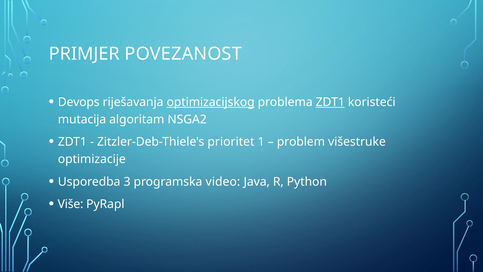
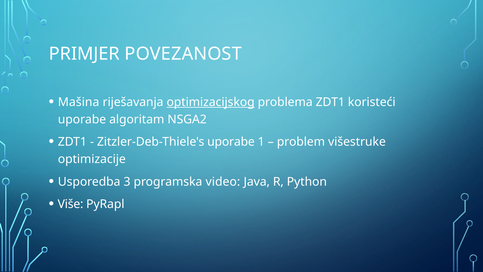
Devops: Devops -> Mašina (79, 102)
ZDT1 underline: present -> none (330, 102)
mutacija: mutacija -> uporabe (82, 119)
Zitzler-Deb-Thiele's prioritet: prioritet -> uporabe (231, 142)
